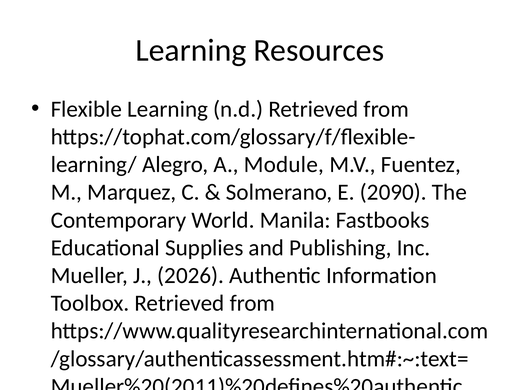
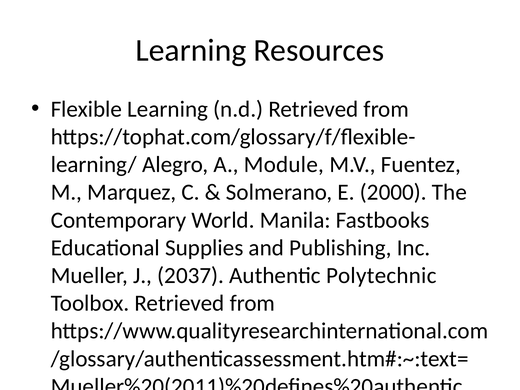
2090: 2090 -> 2000 (393, 192)
2026: 2026 -> 2037 (191, 276)
Information: Information -> Polytechnic (381, 276)
